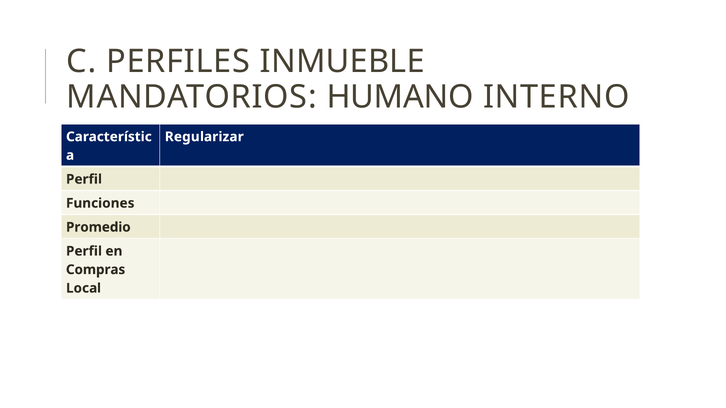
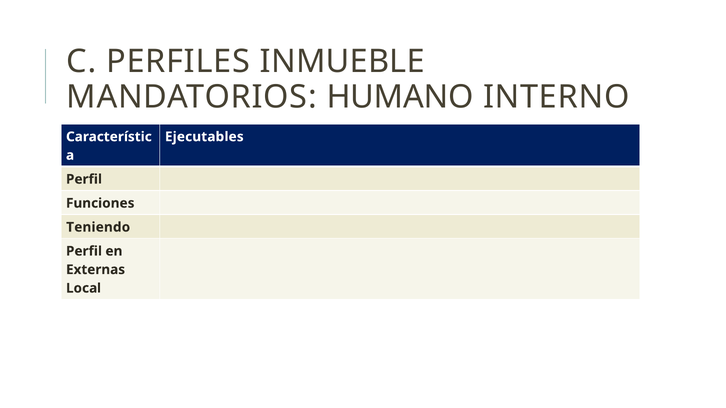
Regularizar: Regularizar -> Ejecutables (204, 137)
Promedio: Promedio -> Teniendo (98, 227)
Compras: Compras -> Externas (96, 270)
